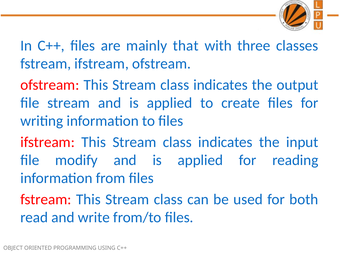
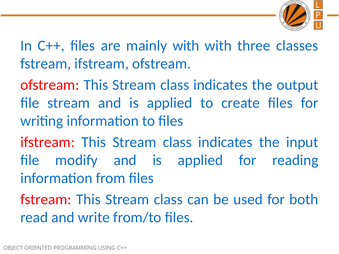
mainly that: that -> with (186, 46)
